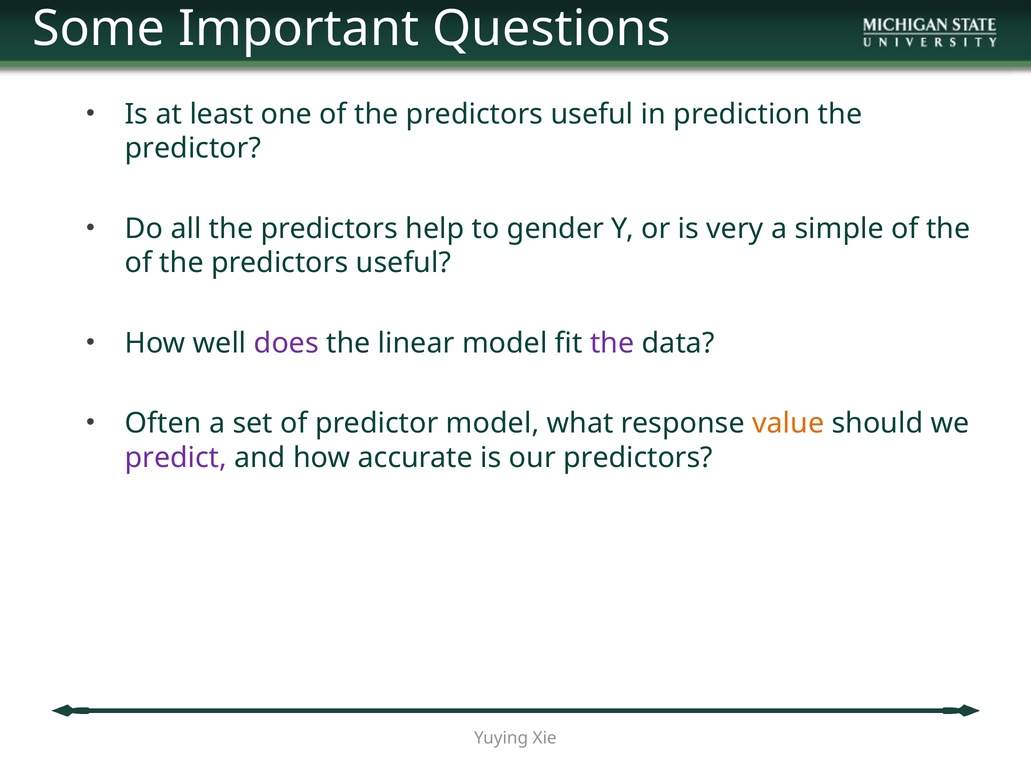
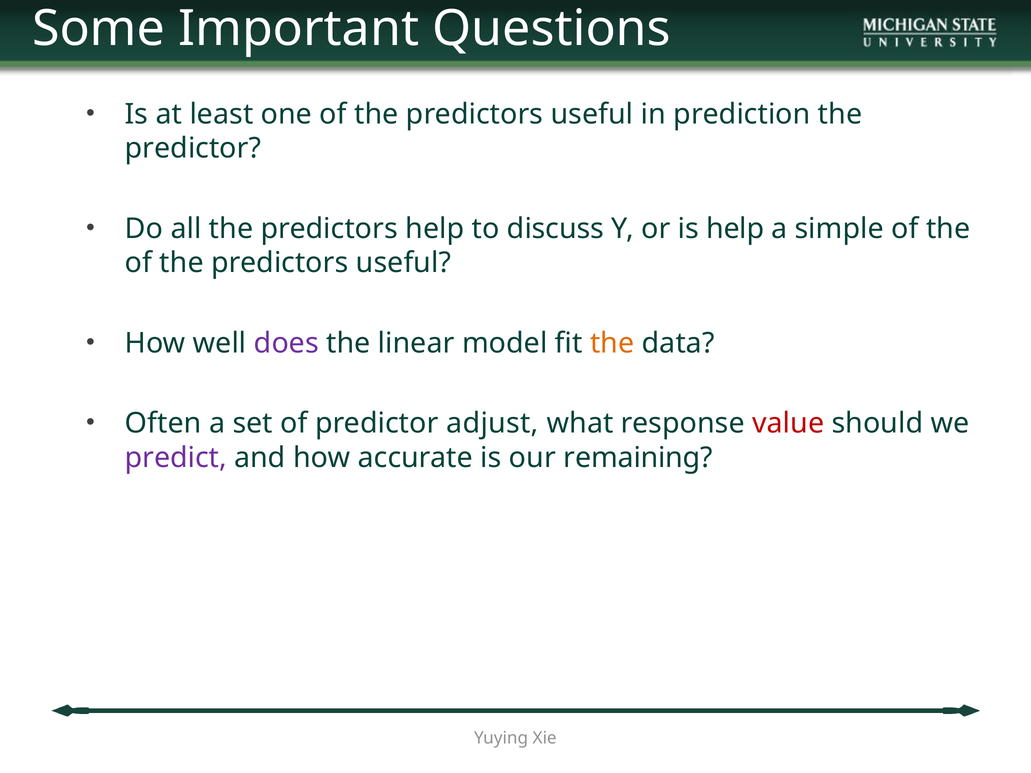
gender: gender -> discuss (556, 229)
is very: very -> help (735, 229)
the colour: purple -> orange (612, 343)
predictor model: model -> adjust (492, 424)
value colour: orange -> red (788, 424)
our predictors: predictors -> remaining (638, 458)
